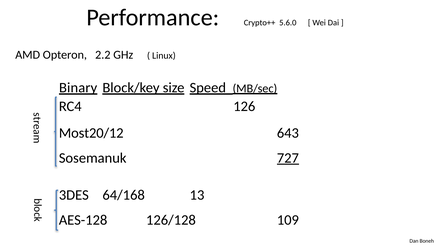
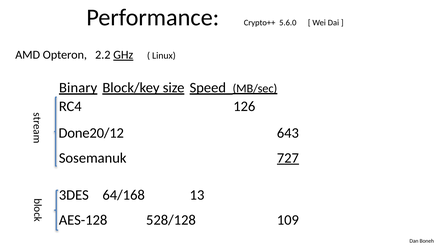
GHz underline: none -> present (123, 55)
Most20/12: Most20/12 -> Done20/12 (91, 133)
126/128: 126/128 -> 528/128 (171, 220)
